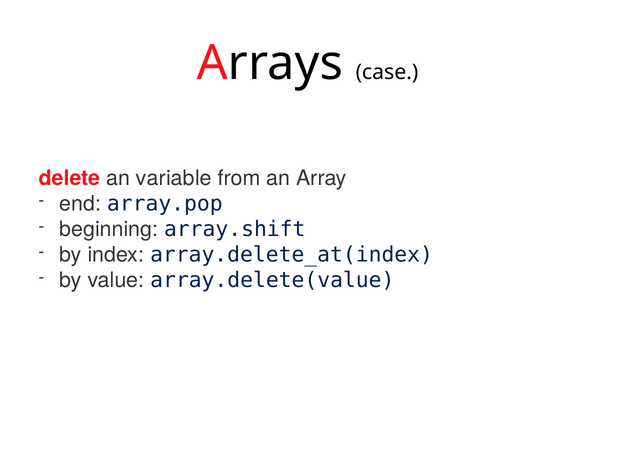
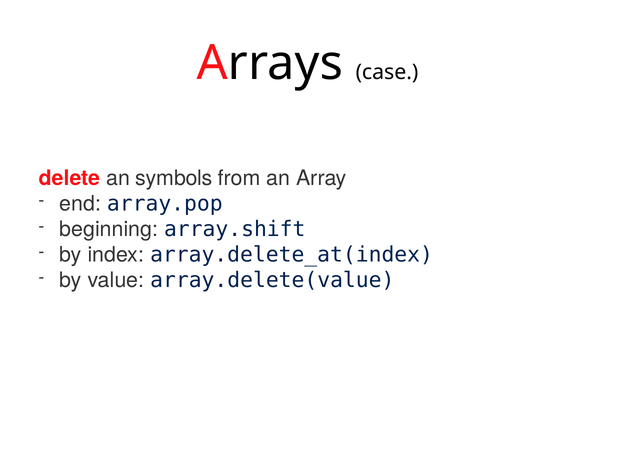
variable: variable -> symbols (174, 178)
